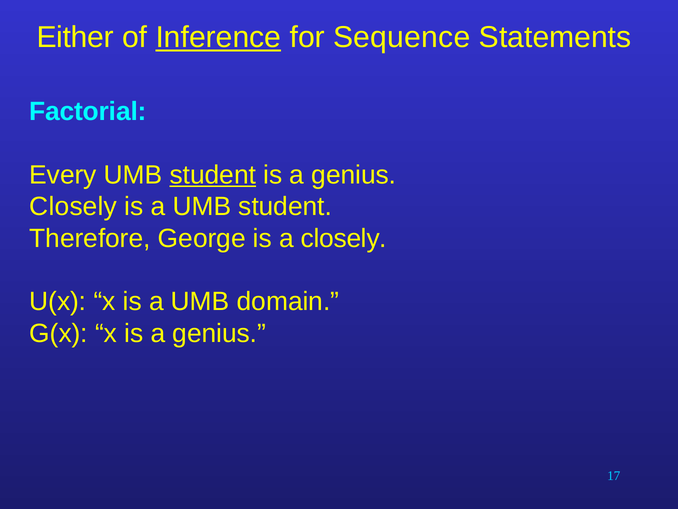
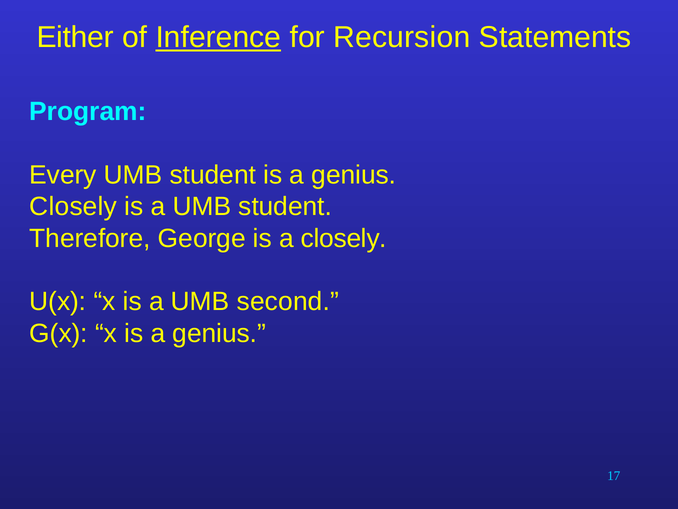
Sequence: Sequence -> Recursion (402, 37)
Factorial: Factorial -> Program (88, 111)
student underline: present -> none (213, 175)
domain: domain -> second (288, 301)
